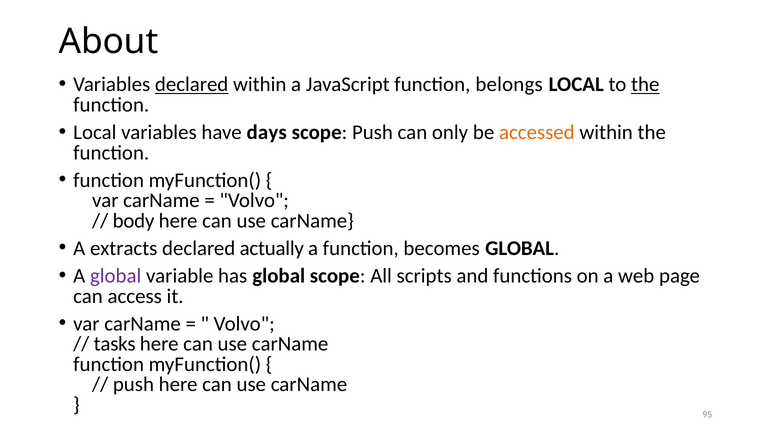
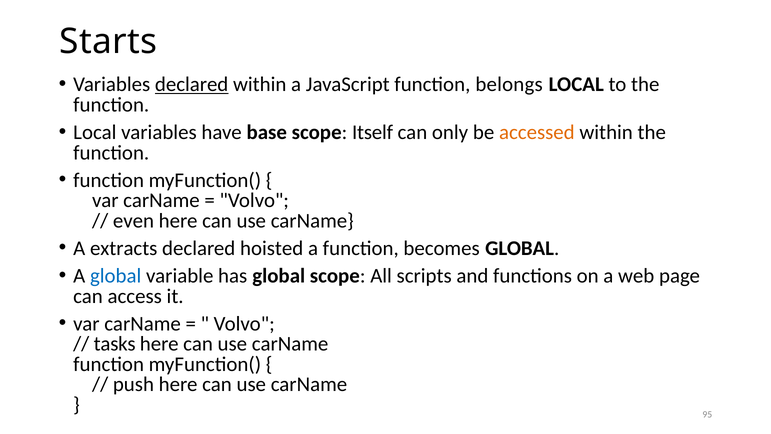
About: About -> Starts (108, 42)
the underline: present -> none (645, 85)
days: days -> base (267, 132)
scope Push: Push -> Itself (373, 132)
body: body -> even (133, 221)
actually: actually -> hoisted (272, 248)
global colour: purple -> blue (116, 276)
